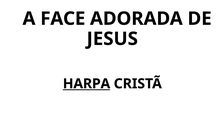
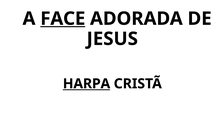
FACE underline: none -> present (63, 19)
